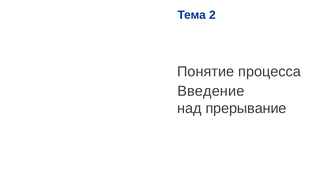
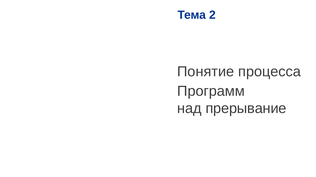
Введение: Введение -> Программ (211, 91)
